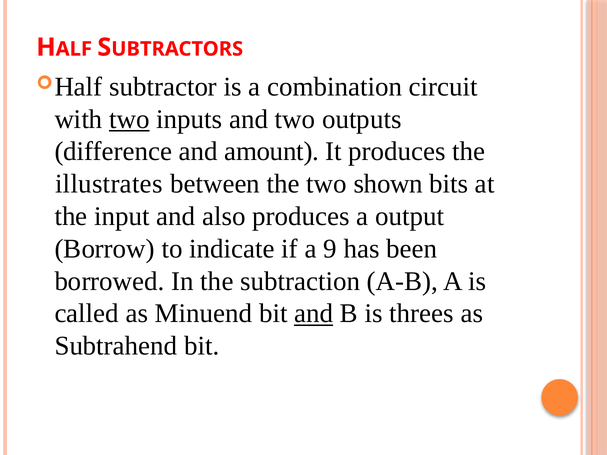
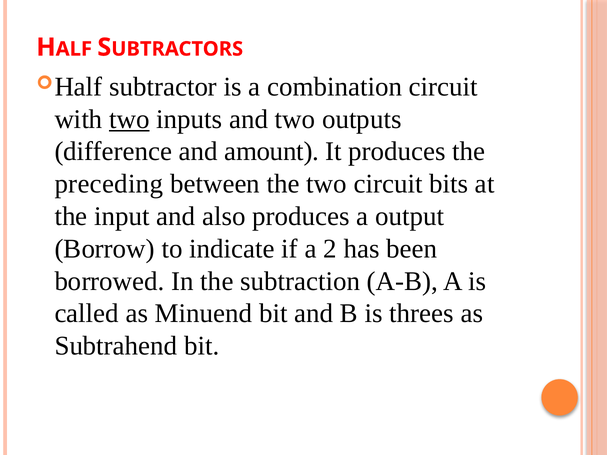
illustrates: illustrates -> preceding (109, 184)
two shown: shown -> circuit (388, 184)
9: 9 -> 2 (330, 249)
and underline: present -> none (314, 314)
